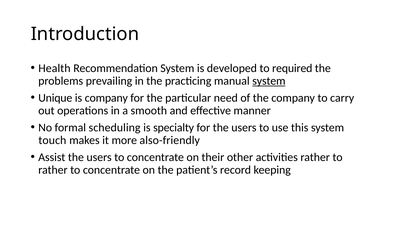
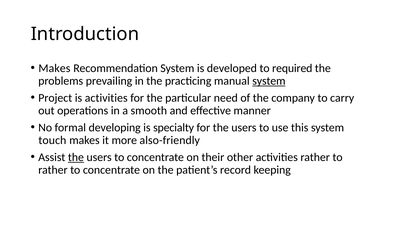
Health: Health -> Makes (54, 68)
Unique: Unique -> Project (55, 98)
is company: company -> activities (106, 98)
scheduling: scheduling -> developing (115, 127)
the underline: none -> present (76, 157)
